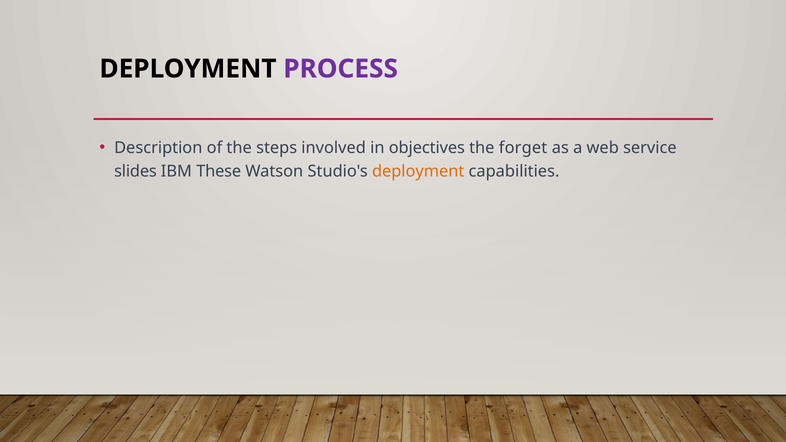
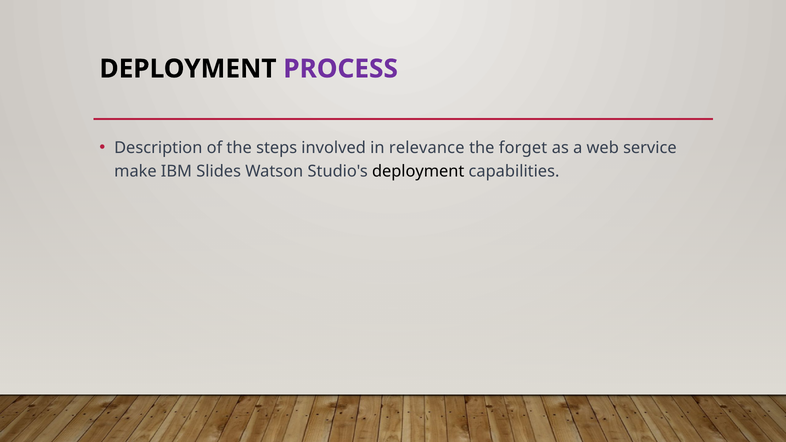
objectives: objectives -> relevance (427, 148)
slides: slides -> make (135, 171)
These: These -> Slides (219, 171)
deployment colour: orange -> black (418, 171)
